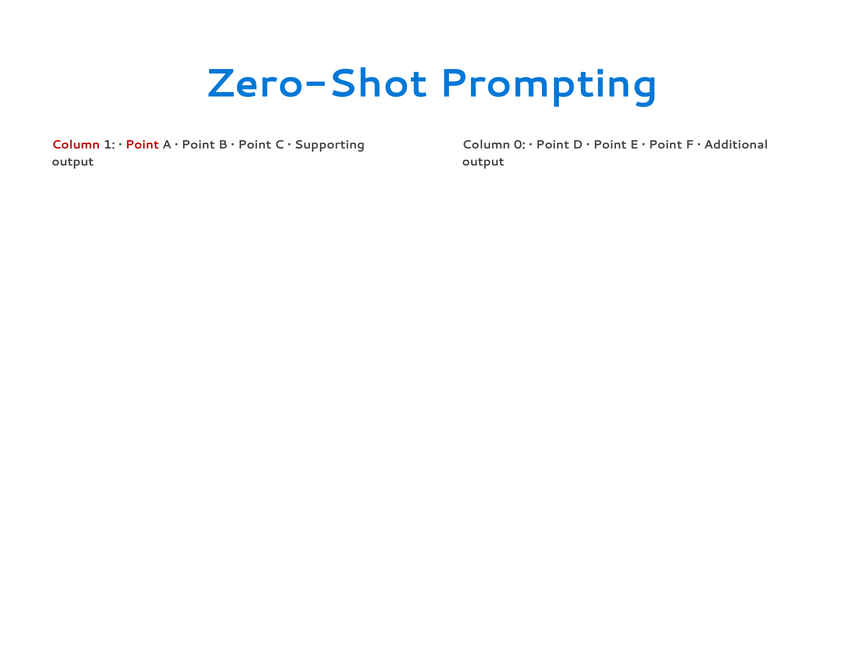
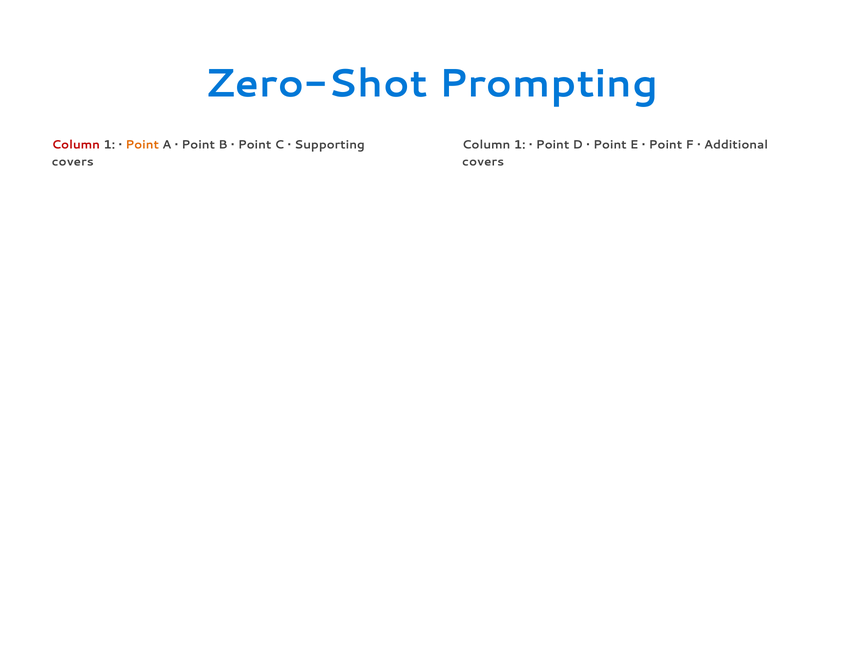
Point colour: red -> orange (142, 145)
0: 0 -> 1 (520, 145)
output: output -> covers (73, 162)
output: output -> covers (483, 162)
